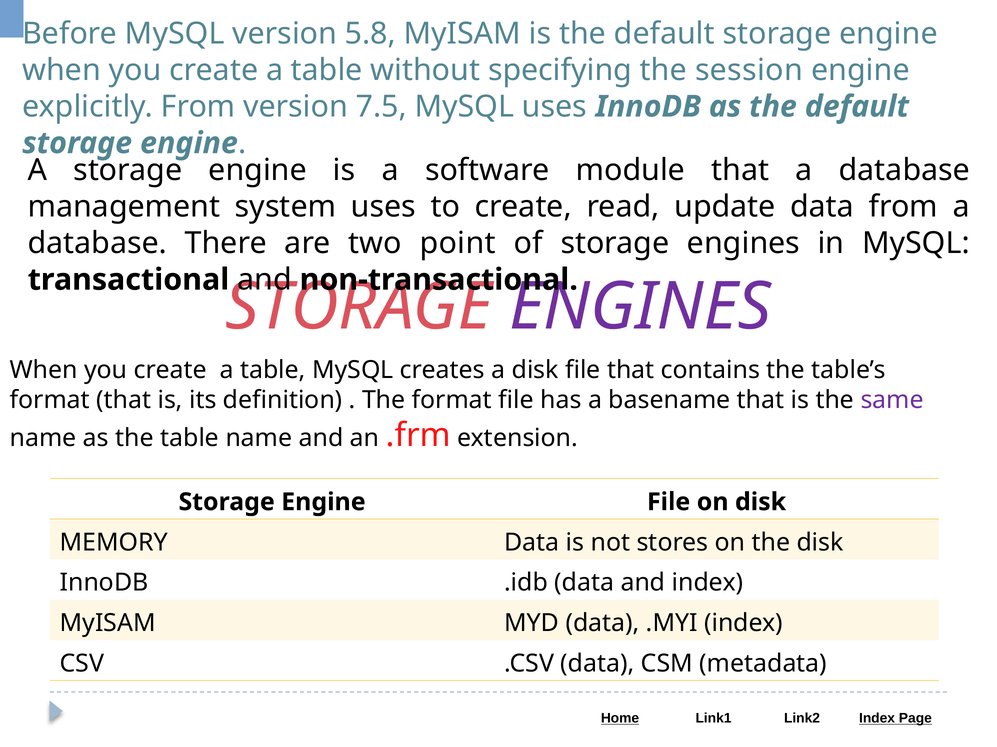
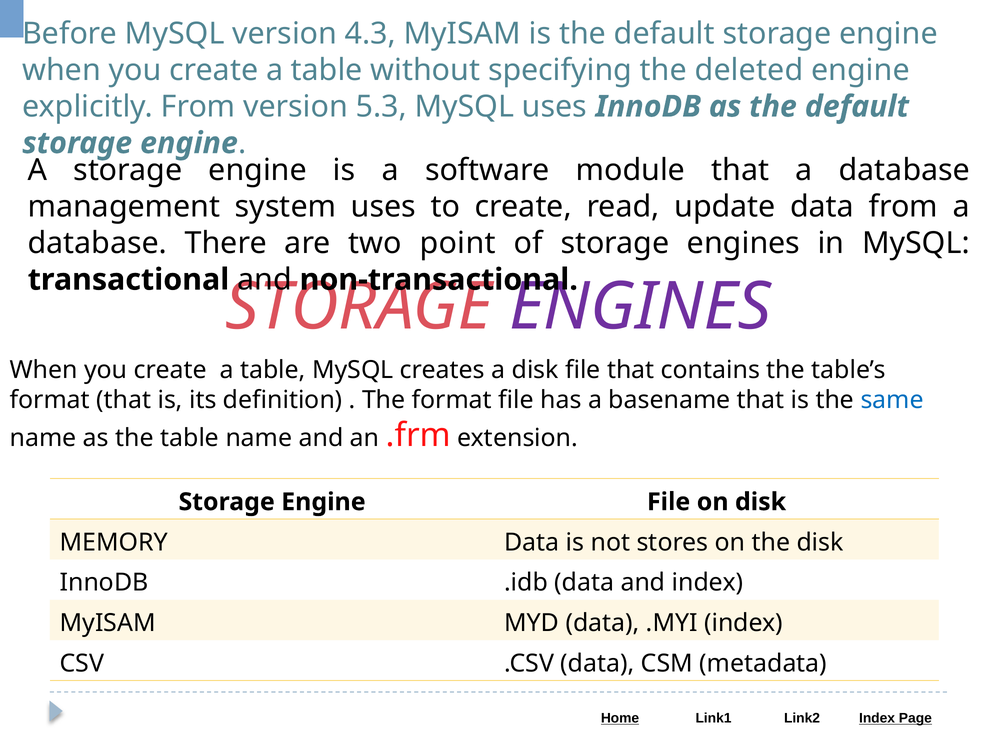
5.8: 5.8 -> 4.3 (370, 34)
session: session -> deleted (749, 70)
7.5: 7.5 -> 5.3 (381, 107)
same colour: purple -> blue (892, 400)
